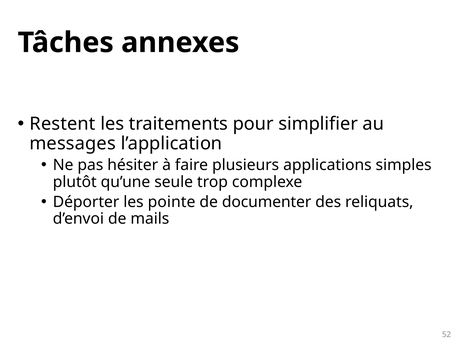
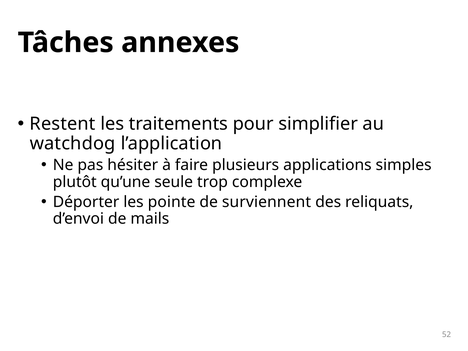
messages: messages -> watchdog (73, 144)
documenter: documenter -> surviennent (267, 202)
